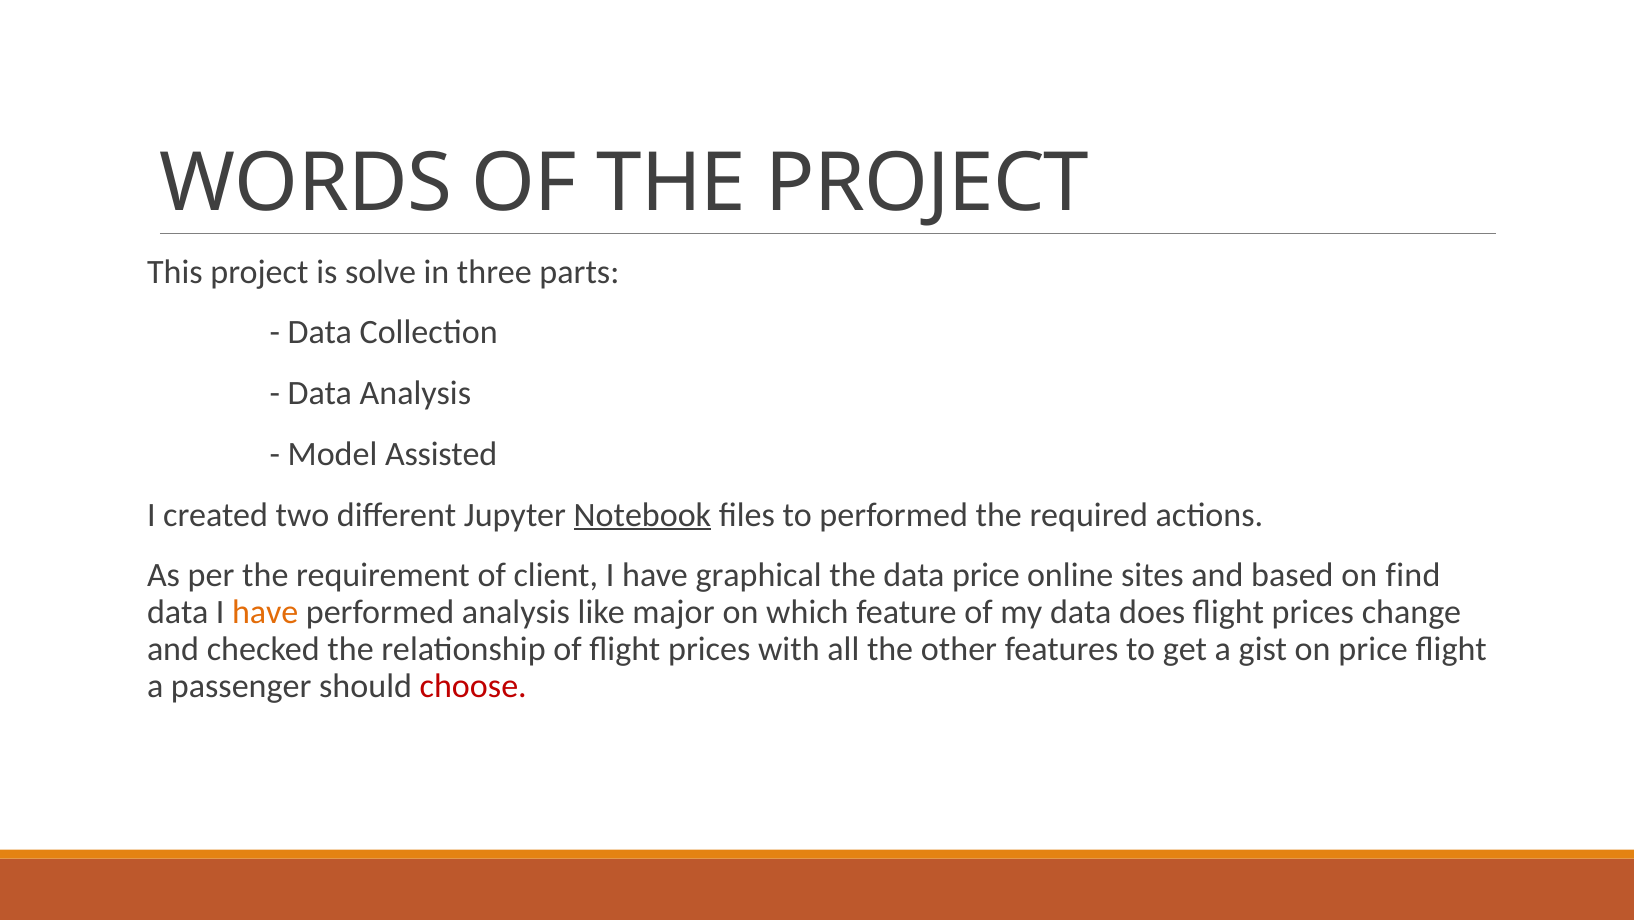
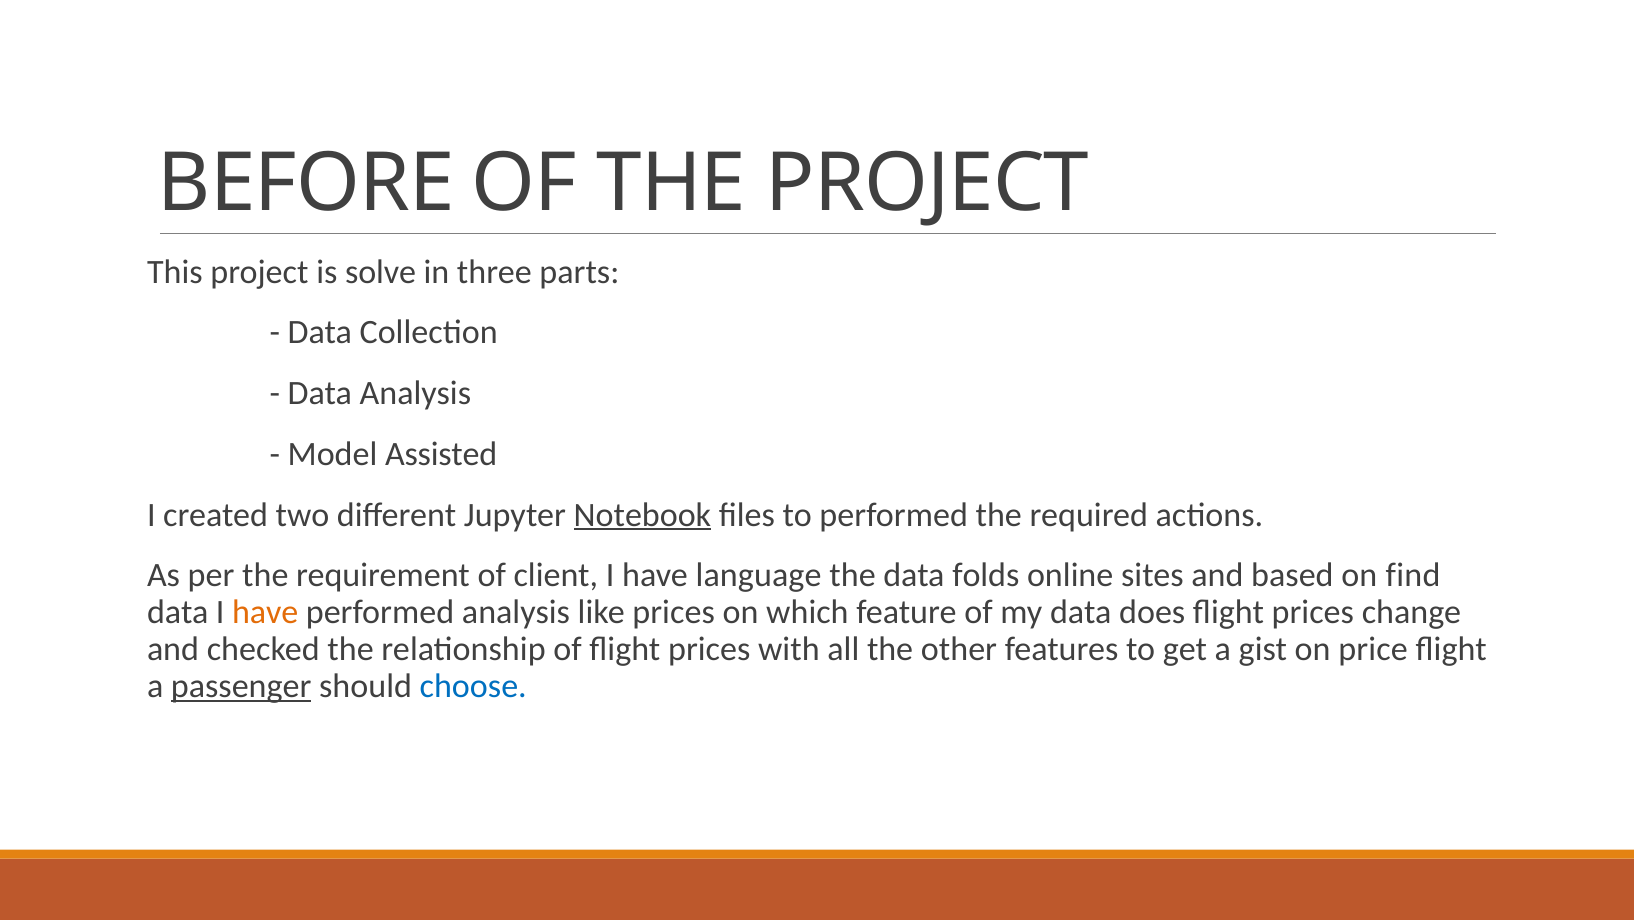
WORDS: WORDS -> BEFORE (306, 183)
graphical: graphical -> language (759, 575)
data price: price -> folds (986, 575)
like major: major -> prices (674, 612)
passenger underline: none -> present (241, 686)
choose colour: red -> blue (473, 686)
